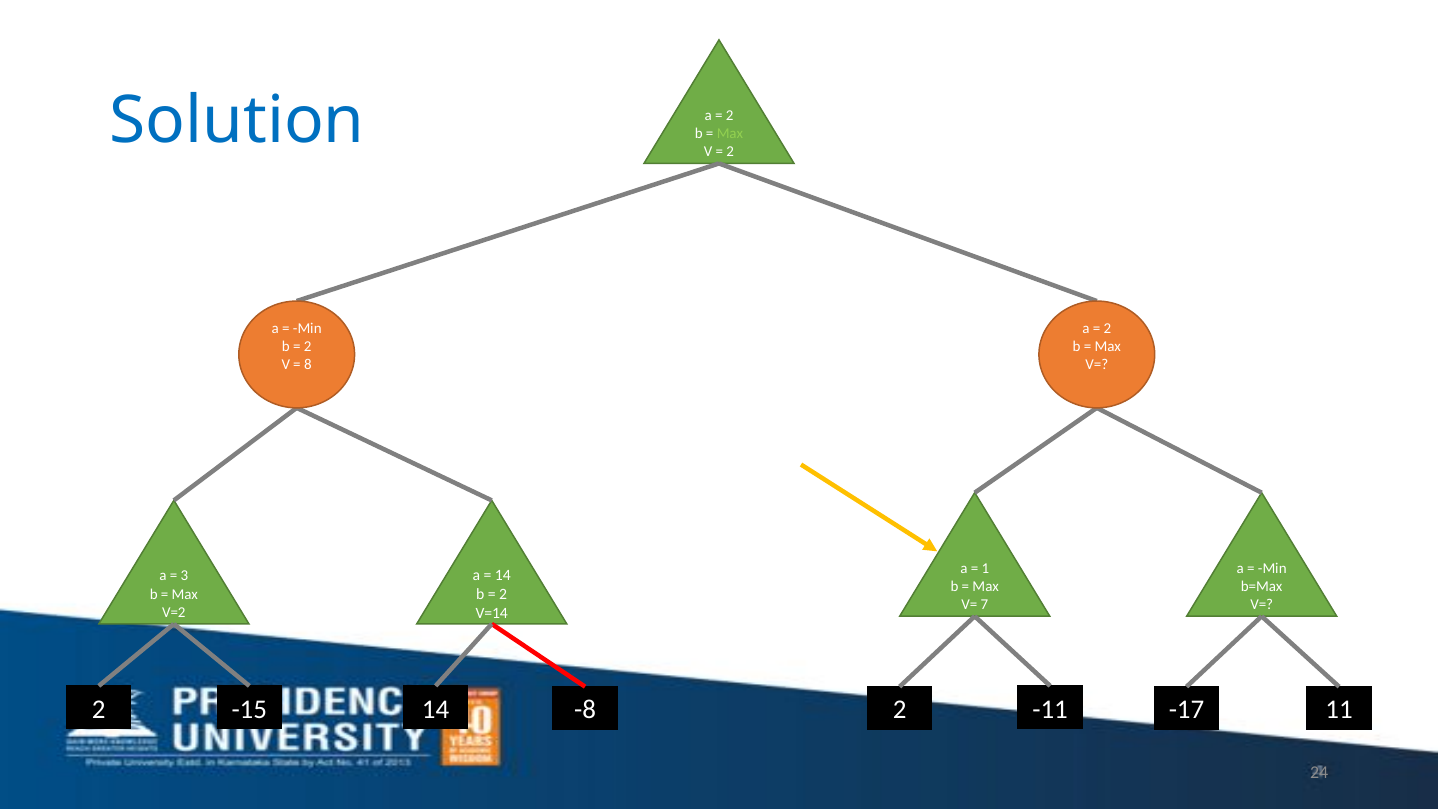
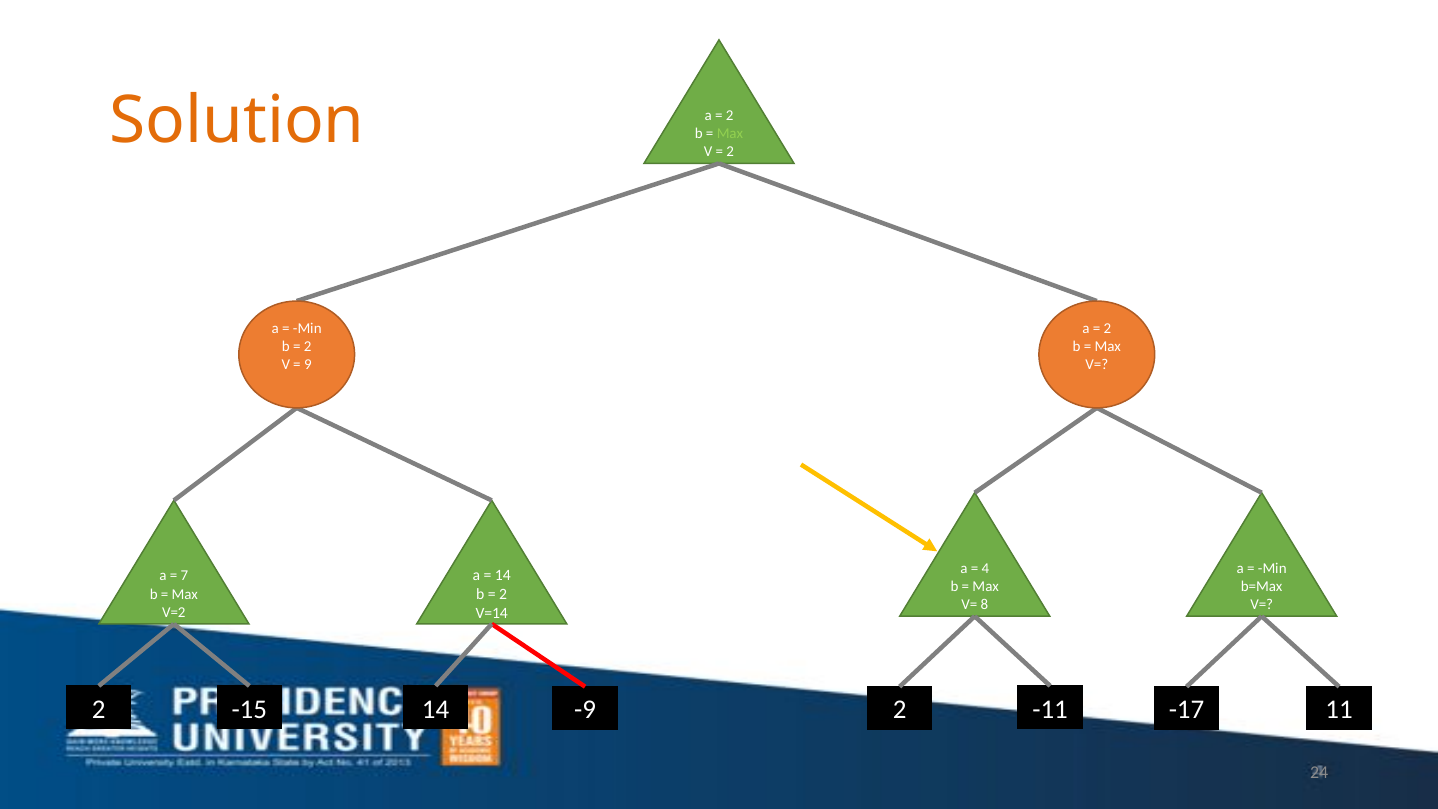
Solution colour: blue -> orange (237, 121)
8: 8 -> 9 (308, 364)
1: 1 -> 4 (985, 568)
3: 3 -> 7 (184, 576)
7: 7 -> 8 (984, 604)
-8: -8 -> -9 (585, 710)
